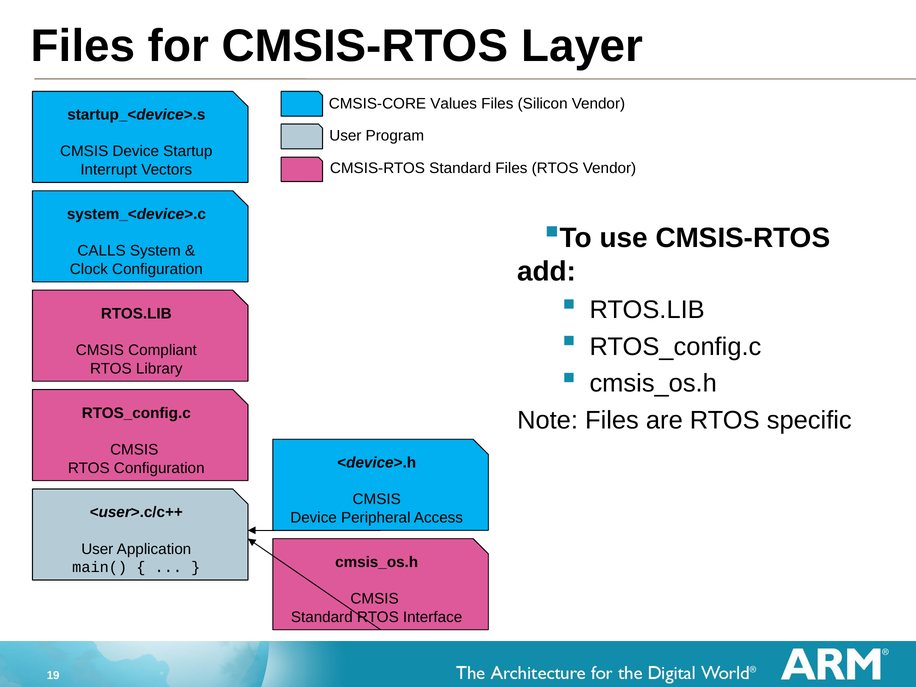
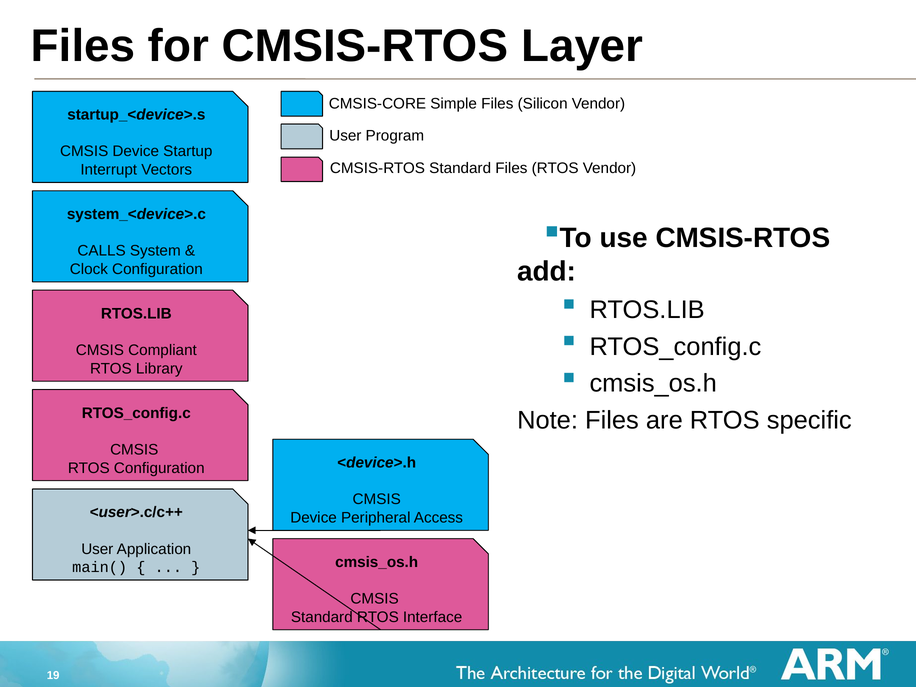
Values: Values -> Simple (454, 104)
